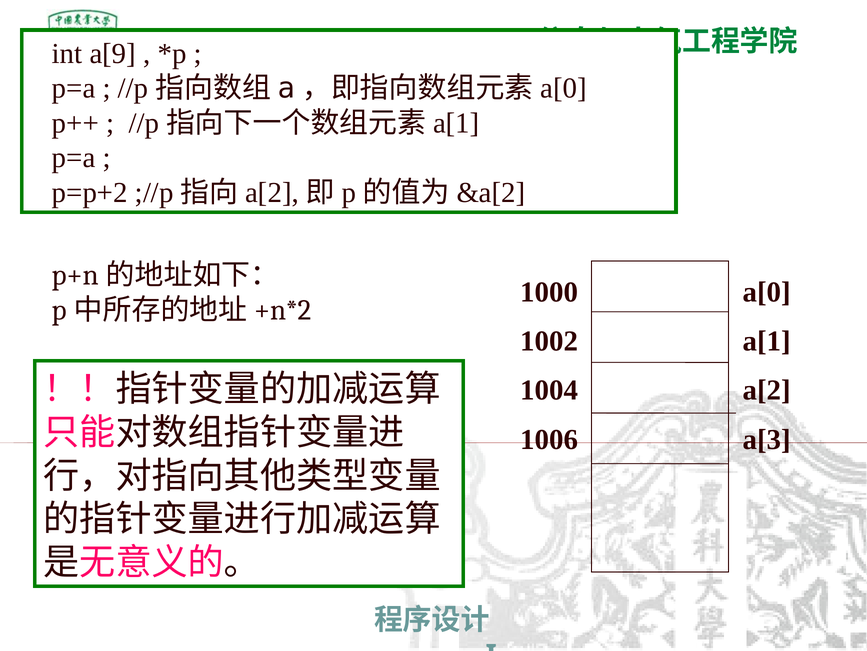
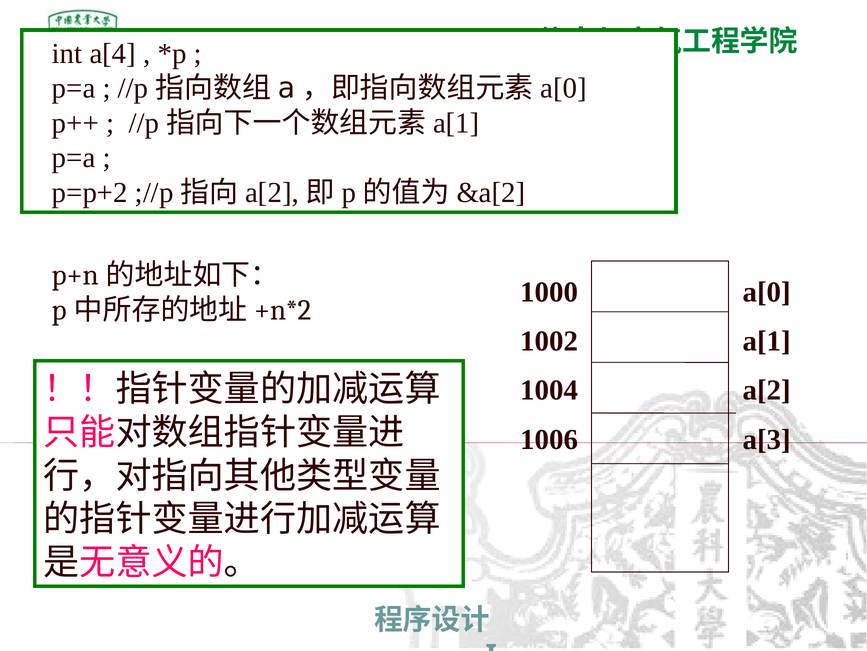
a[9: a[9 -> a[4 (113, 54)
